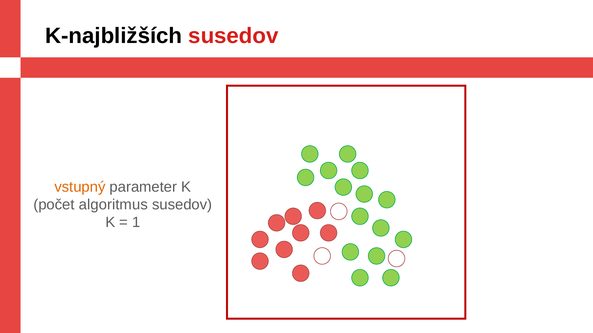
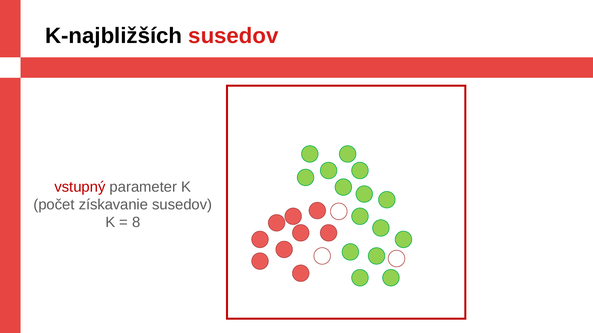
vstupný colour: orange -> red (80, 187)
algoritmus: algoritmus -> získavanie (113, 205)
1: 1 -> 8 (136, 223)
